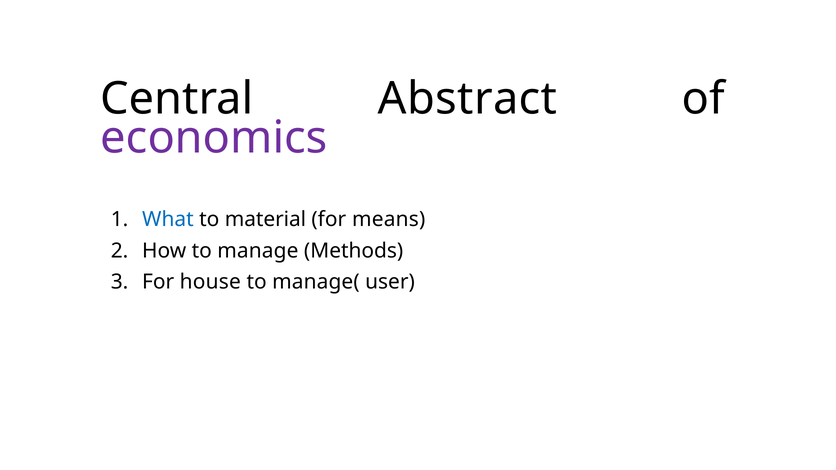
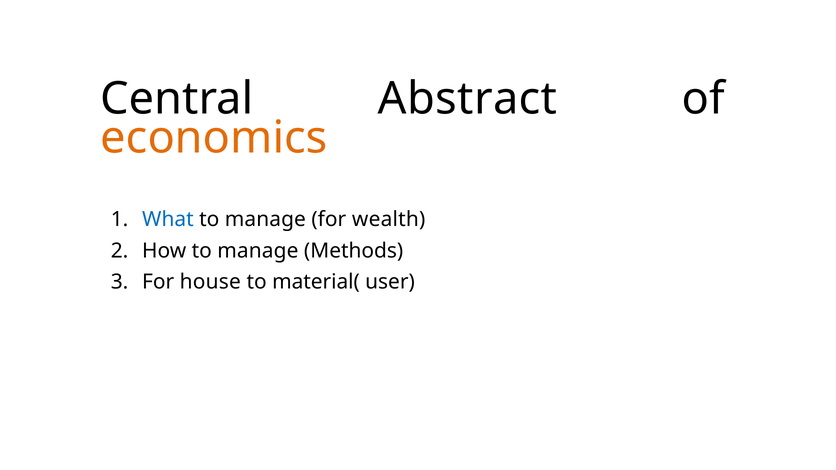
economics colour: purple -> orange (214, 138)
material: material -> manage (265, 220)
means: means -> wealth (389, 220)
manage(: manage( -> material( (316, 282)
